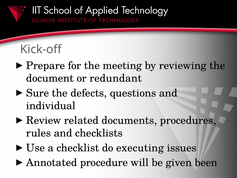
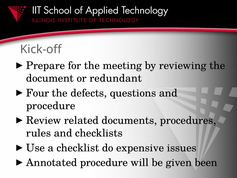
Sure: Sure -> Four (38, 93)
individual: individual -> procedure (51, 106)
executing: executing -> expensive (140, 148)
